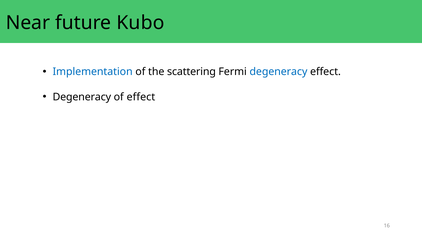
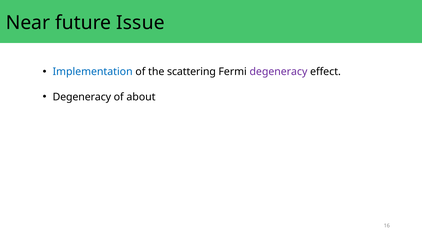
Kubo: Kubo -> Issue (140, 23)
degeneracy colour: blue -> purple (278, 72)
of effect: effect -> about (141, 97)
